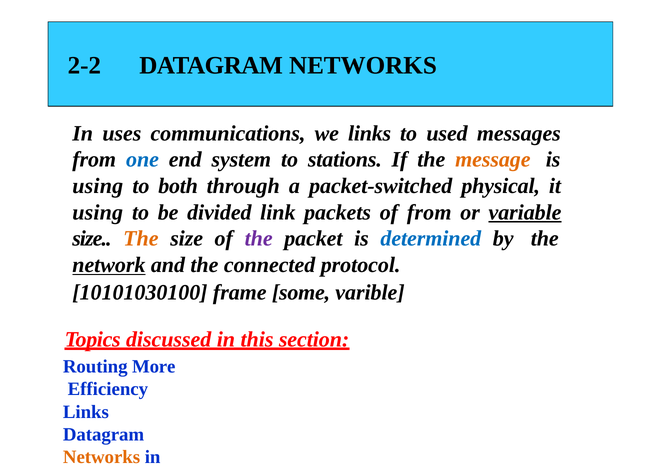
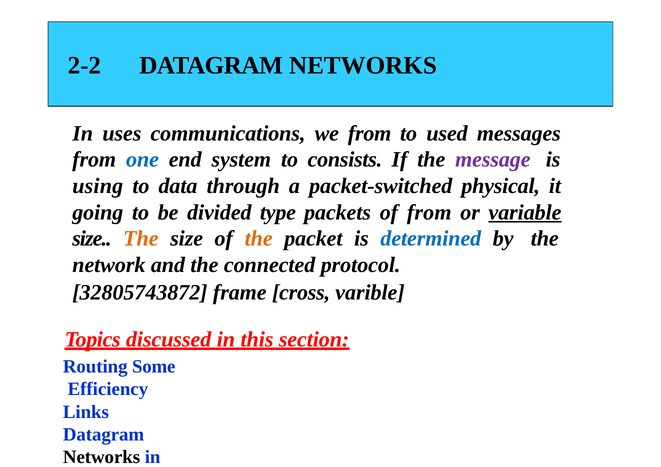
we links: links -> from (370, 133)
stations: stations -> consists (345, 160)
message colour: orange -> purple (493, 160)
both: both -> data (178, 186)
using: using -> going (98, 213)
link: link -> type (278, 213)
the colour: purple -> orange (259, 239)
network underline: present -> none (109, 265)
10101030100: 10101030100 -> 32805743872 (140, 293)
some: some -> cross (301, 293)
More: More -> Some (154, 367)
Networks colour: orange -> black (102, 458)
